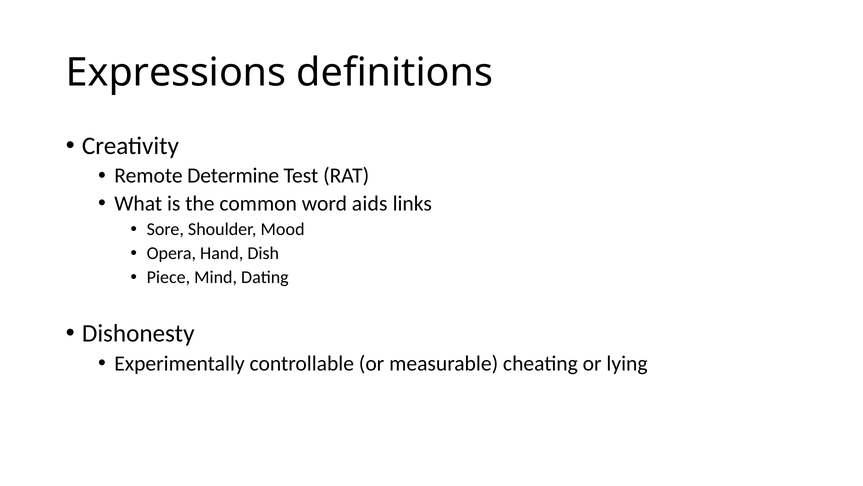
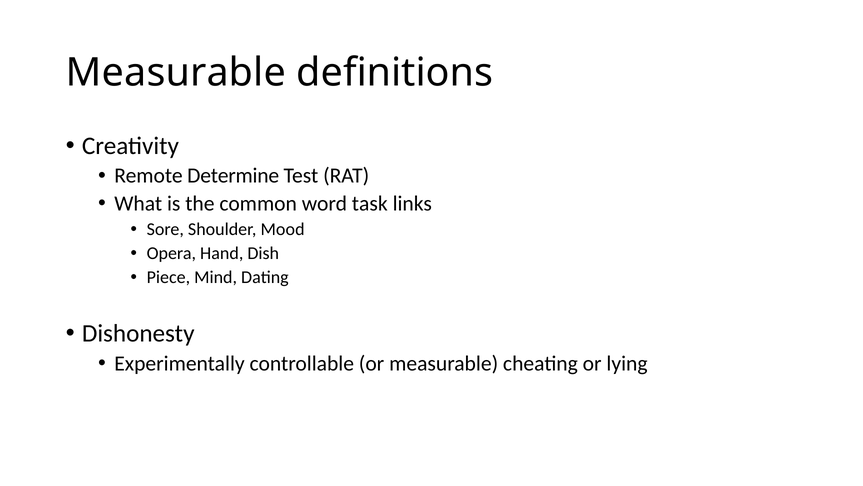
Expressions: Expressions -> Measurable (176, 72)
aids: aids -> task (370, 203)
